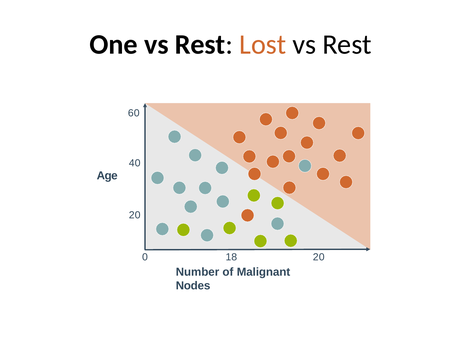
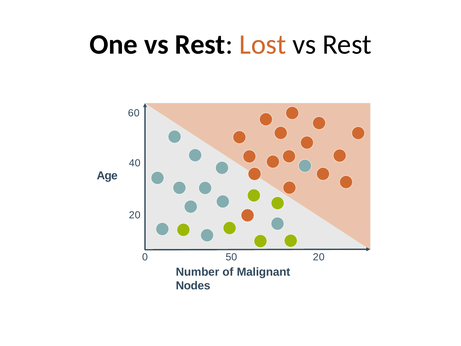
18: 18 -> 50 (231, 257)
